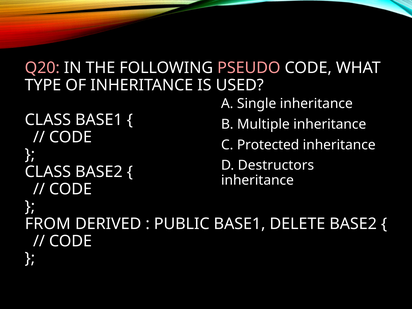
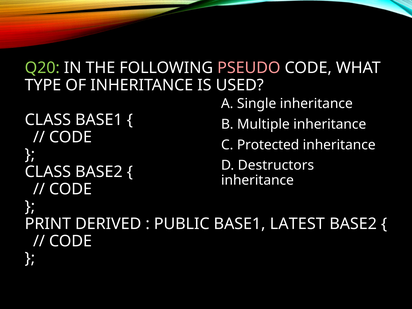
Q20 colour: pink -> light green (42, 68)
FROM: FROM -> PRINT (48, 224)
DELETE: DELETE -> LATEST (297, 224)
